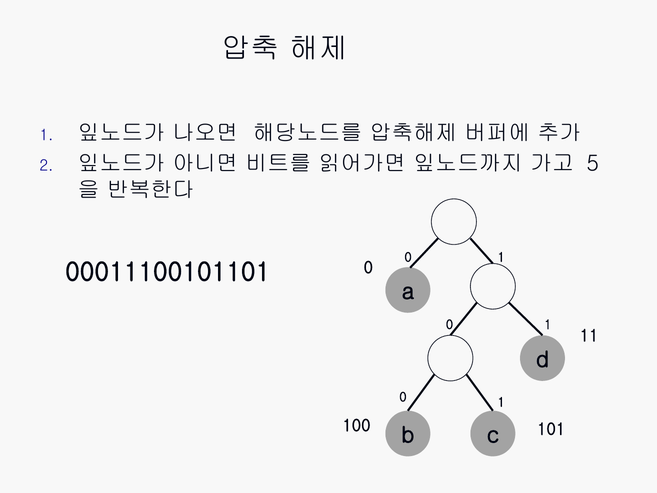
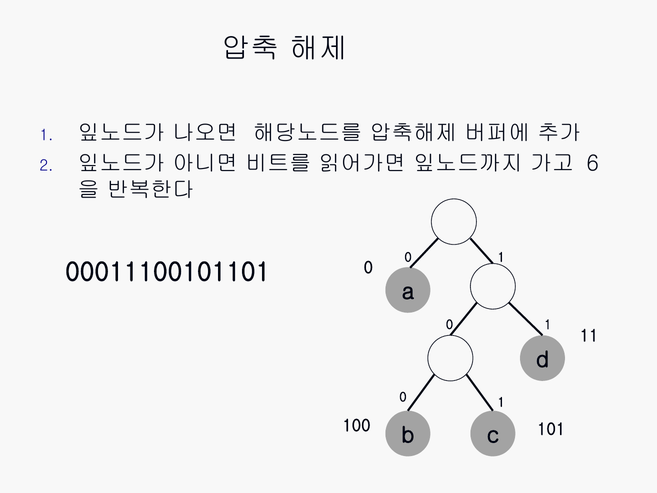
5: 5 -> 6 (593, 164)
